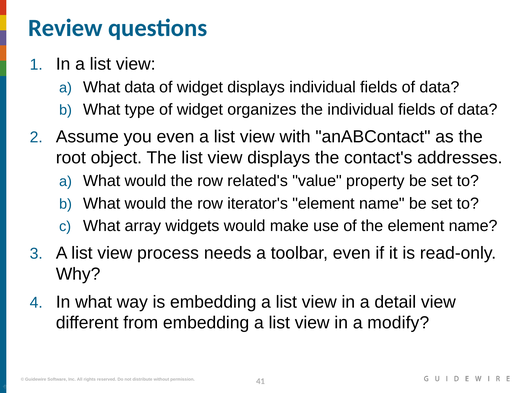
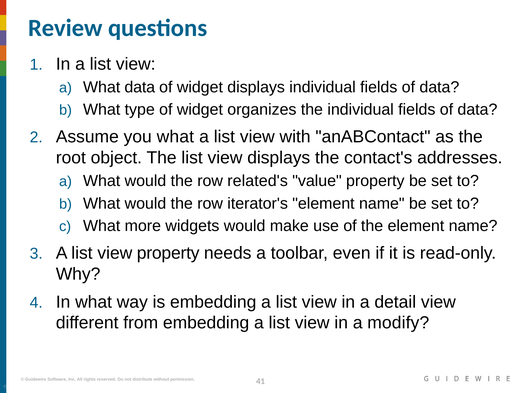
you even: even -> what (175, 137)
array: array -> more (143, 225)
view process: process -> property (168, 253)
